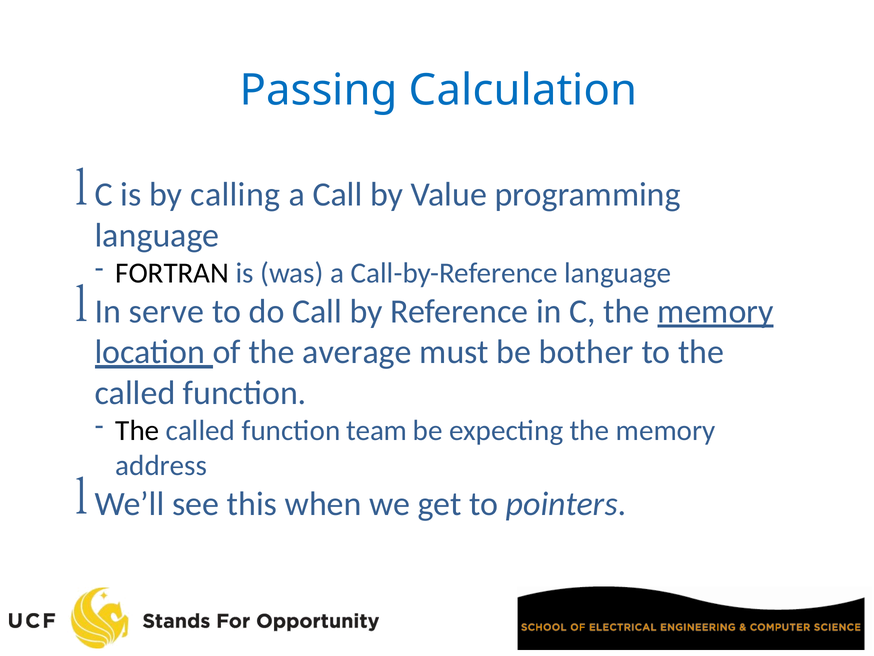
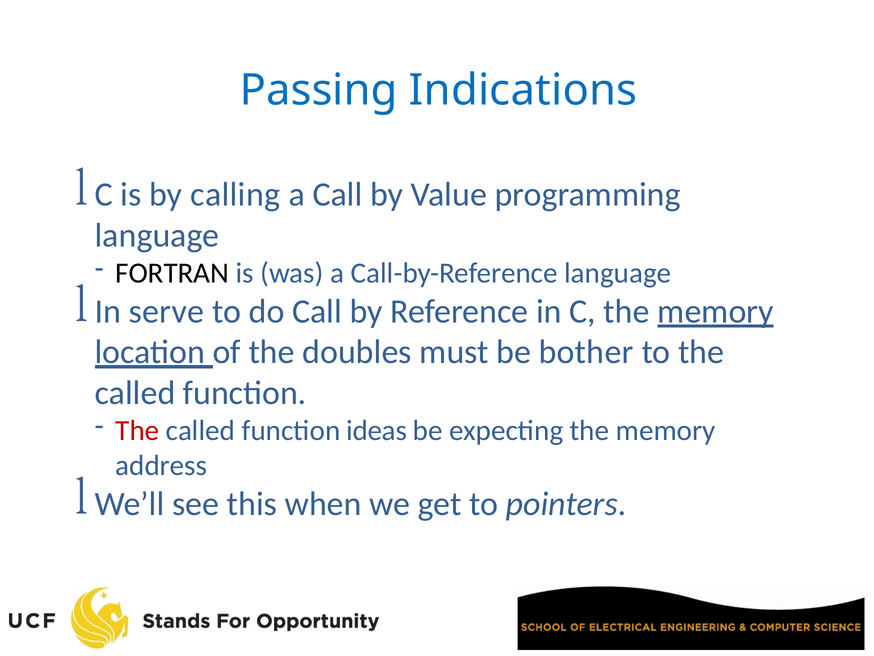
Calculation: Calculation -> Indications (523, 90)
average: average -> doubles (357, 352)
The colour: black -> red (137, 430)
team: team -> ideas (377, 430)
